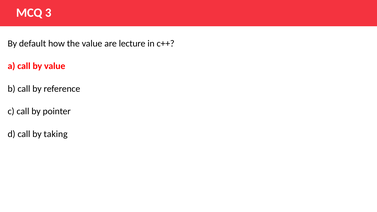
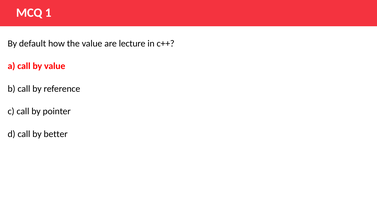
3: 3 -> 1 (48, 13)
taking: taking -> better (56, 134)
